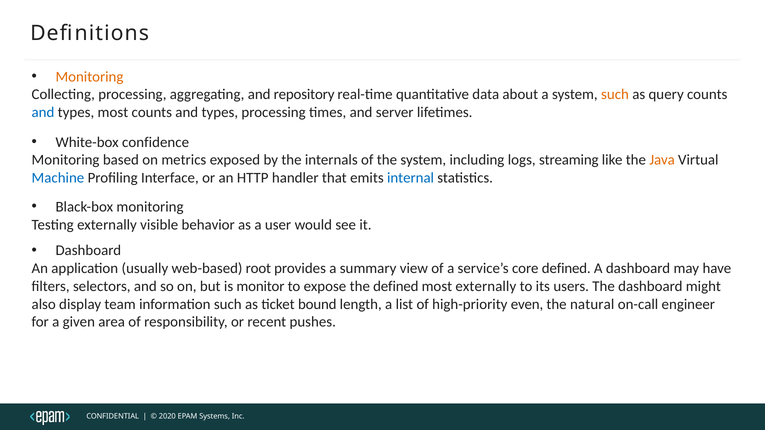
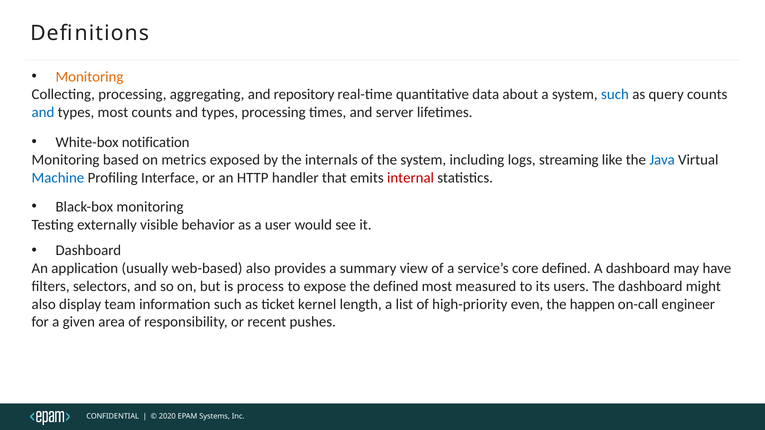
such colour: orange -> blue (615, 95)
confidence: confidence -> notification (156, 142)
Java colour: orange -> blue (662, 160)
internal colour: blue -> red (411, 178)
web-based root: root -> also (258, 269)
monitor: monitor -> process (260, 286)
most externally: externally -> measured (486, 286)
bound: bound -> kernel (317, 304)
natural: natural -> happen (592, 304)
